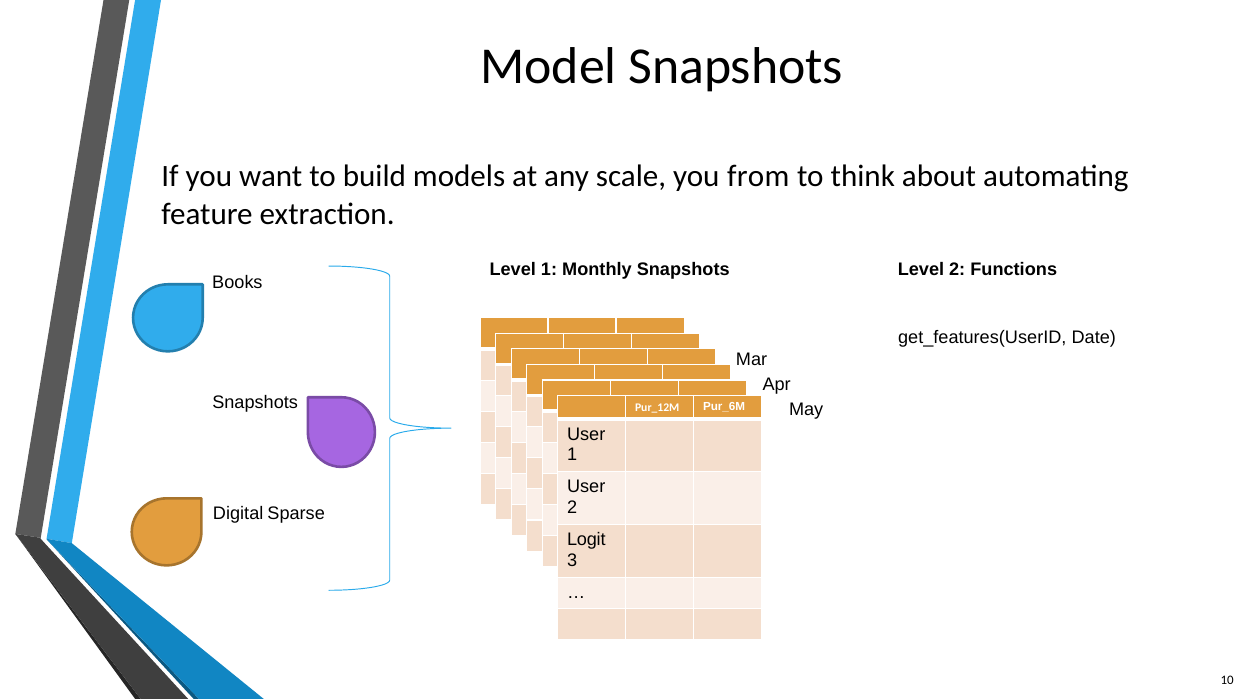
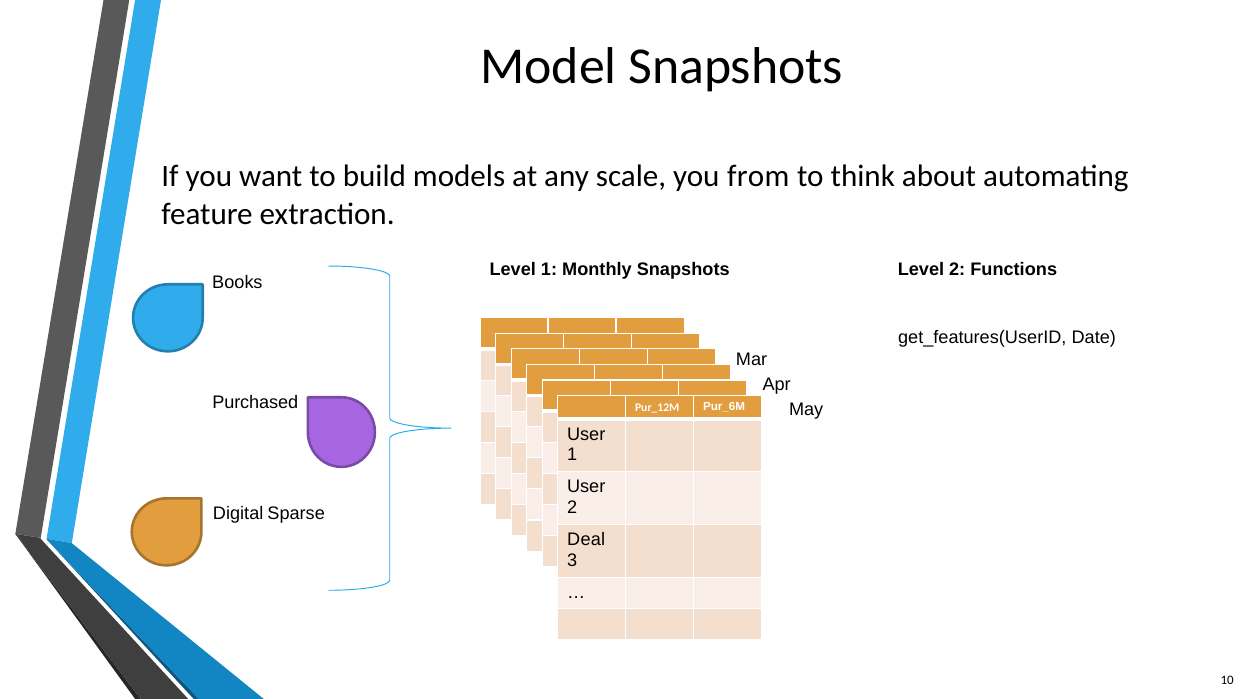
Snapshots: Snapshots -> Purchased (255, 402)
Logit: Logit -> Deal (586, 540)
